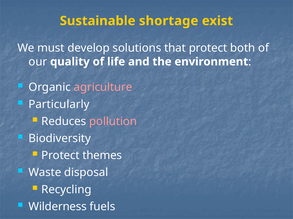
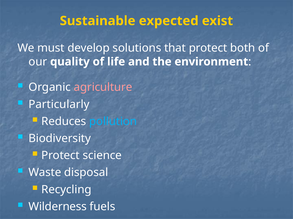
shortage: shortage -> expected (169, 21)
pollution colour: pink -> light blue (113, 122)
themes: themes -> science (102, 156)
